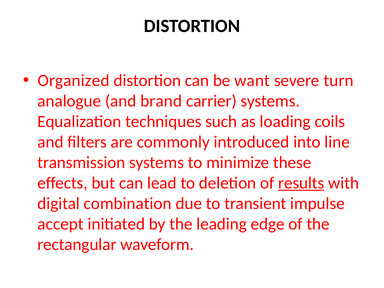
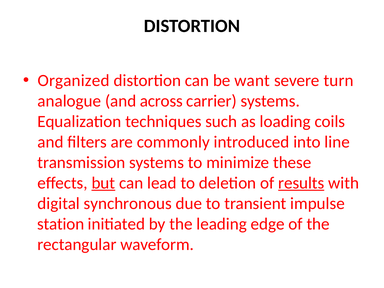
brand: brand -> across (161, 101)
but underline: none -> present (103, 183)
combination: combination -> synchronous (128, 203)
accept: accept -> station (61, 224)
